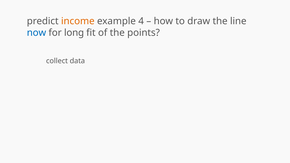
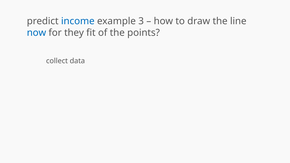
income colour: orange -> blue (78, 21)
4: 4 -> 3 (141, 21)
long: long -> they (74, 33)
